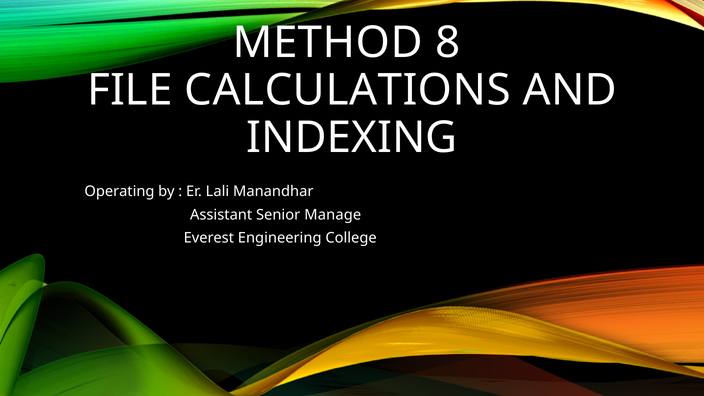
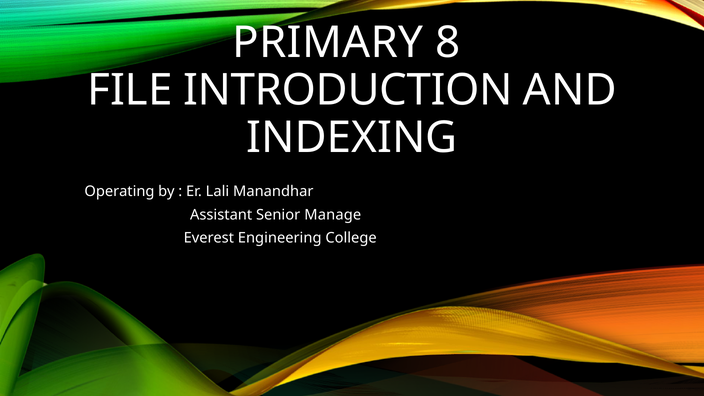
METHOD: METHOD -> PRIMARY (328, 42)
CALCULATIONS: CALCULATIONS -> INTRODUCTION (348, 90)
